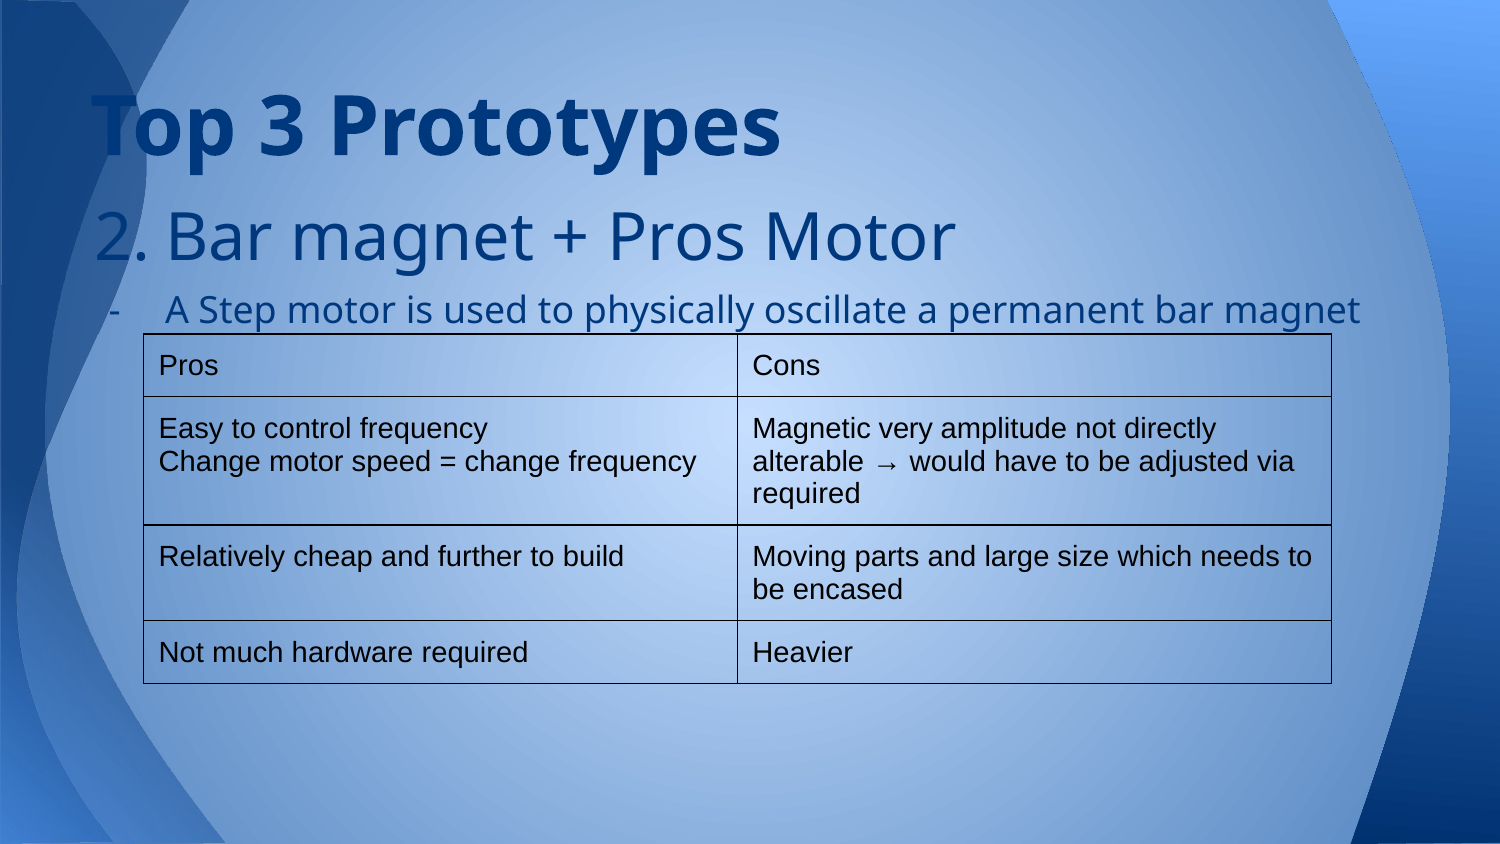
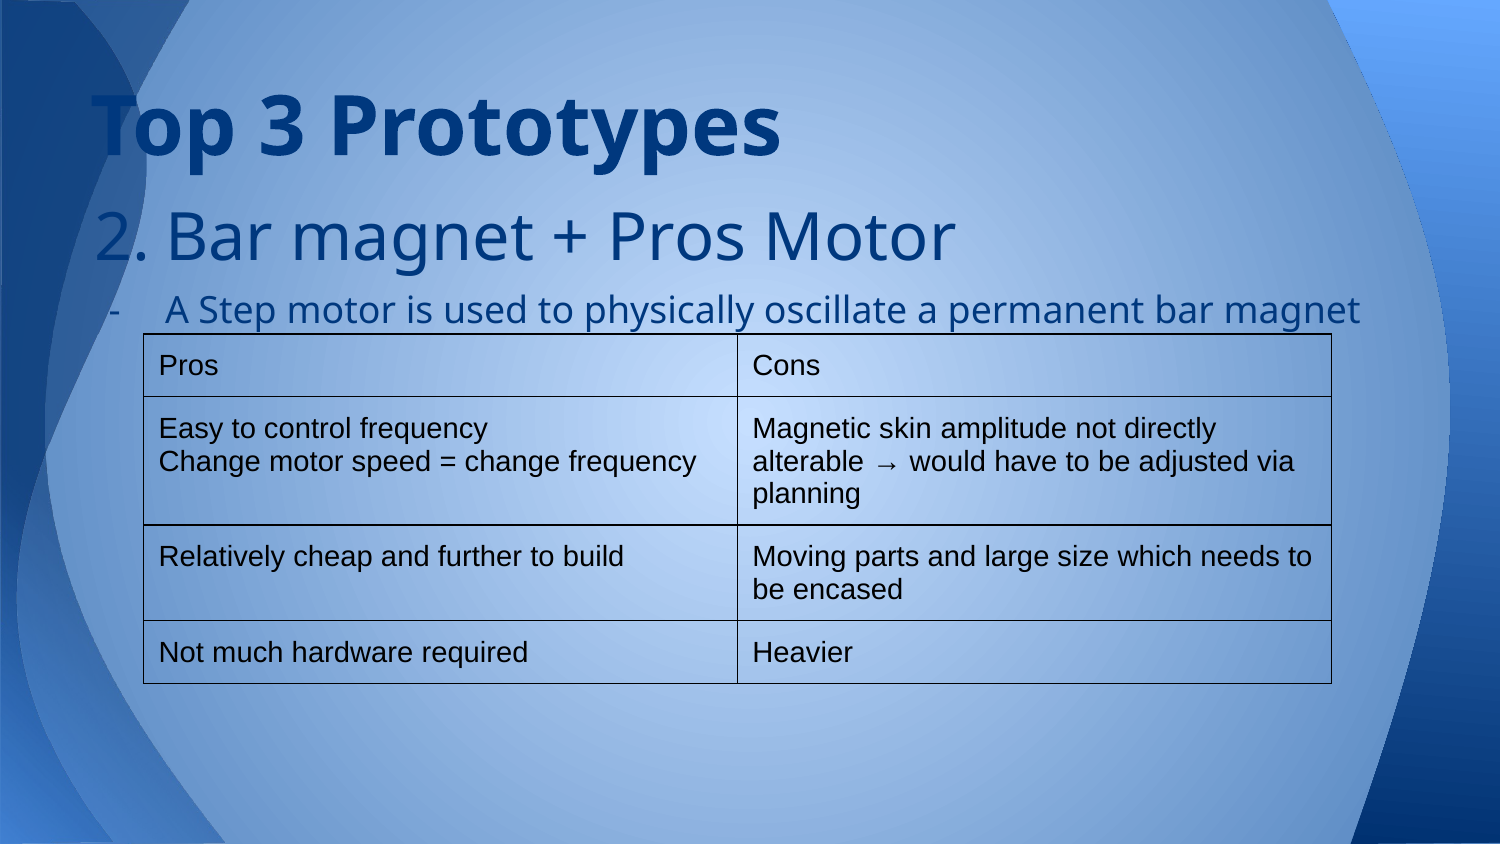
very: very -> skin (906, 429)
required: required -> planning (807, 494)
